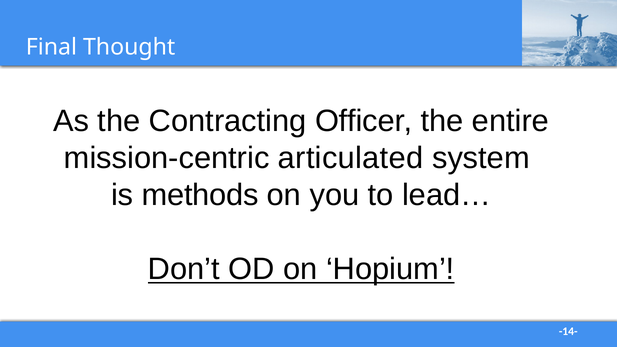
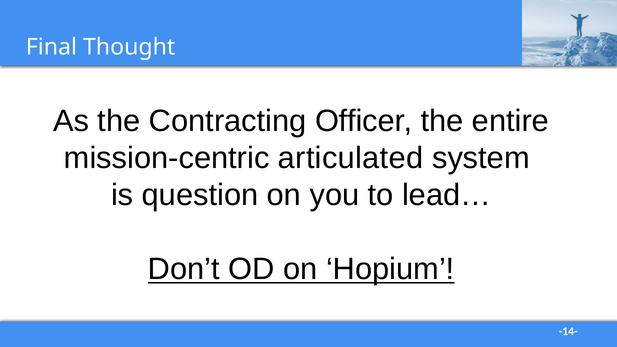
methods: methods -> question (200, 195)
